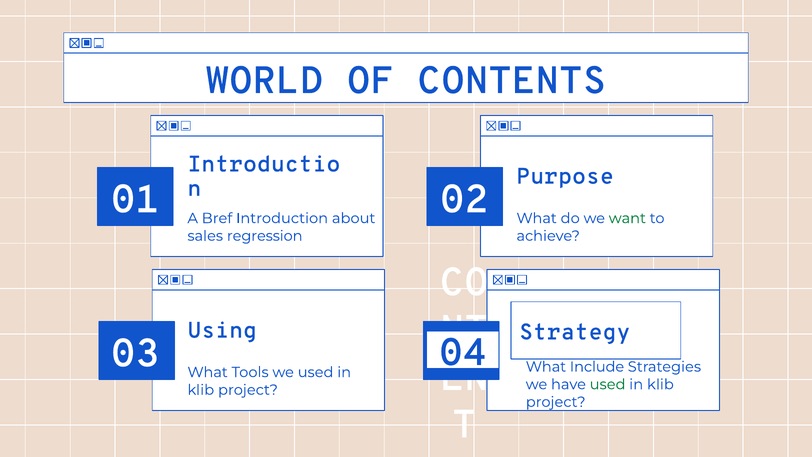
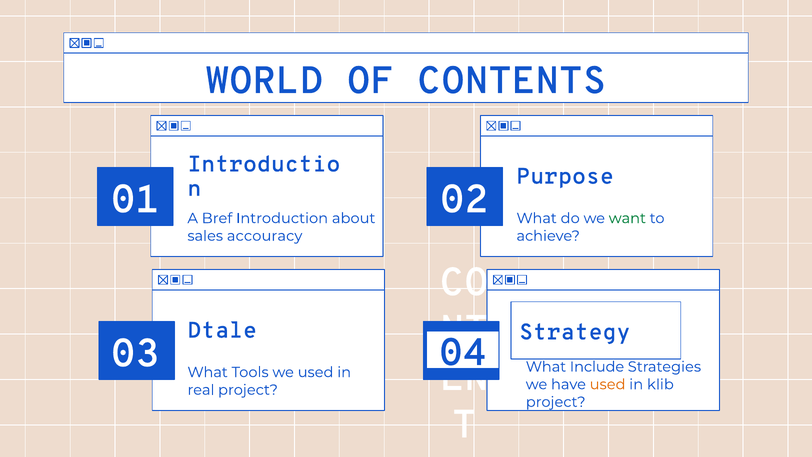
regression: regression -> accouracy (265, 236)
Using: Using -> Dtale (222, 330)
used colour: green -> orange (608, 384)
klib: klib -> real (201, 390)
